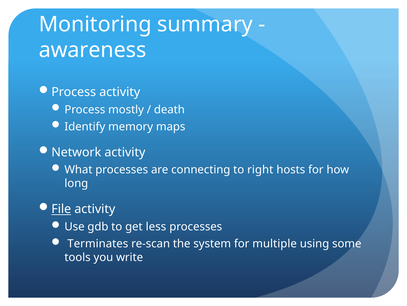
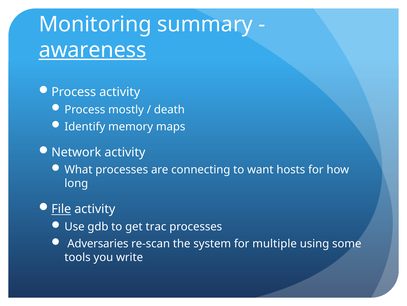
awareness underline: none -> present (93, 50)
right: right -> want (260, 169)
less: less -> trac (156, 226)
Terminates: Terminates -> Adversaries (98, 243)
